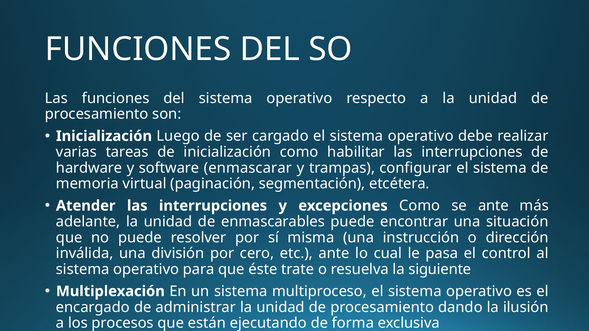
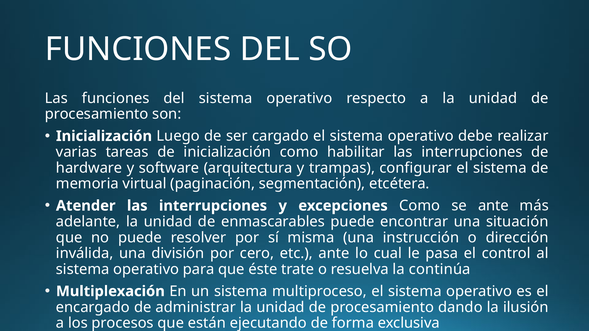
enmascarar: enmascarar -> arquitectura (248, 168)
siguiente: siguiente -> continúa (440, 270)
